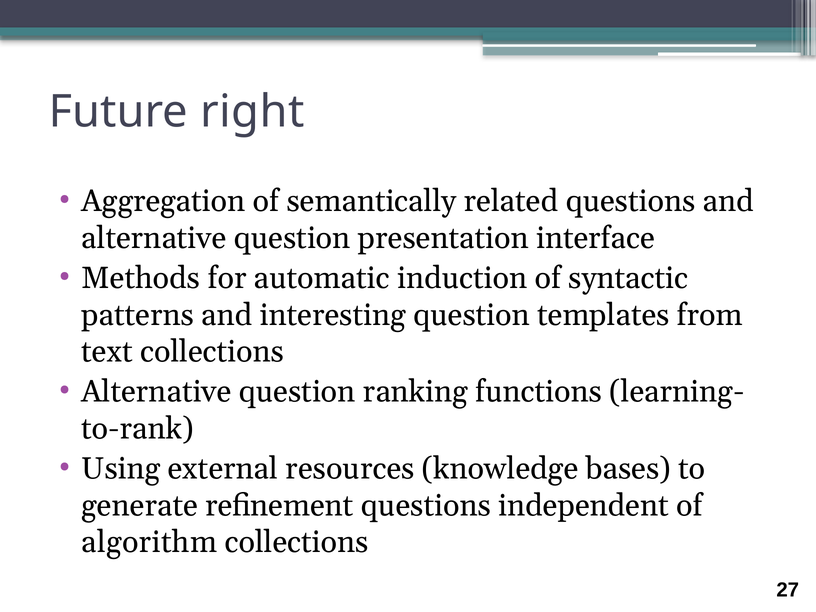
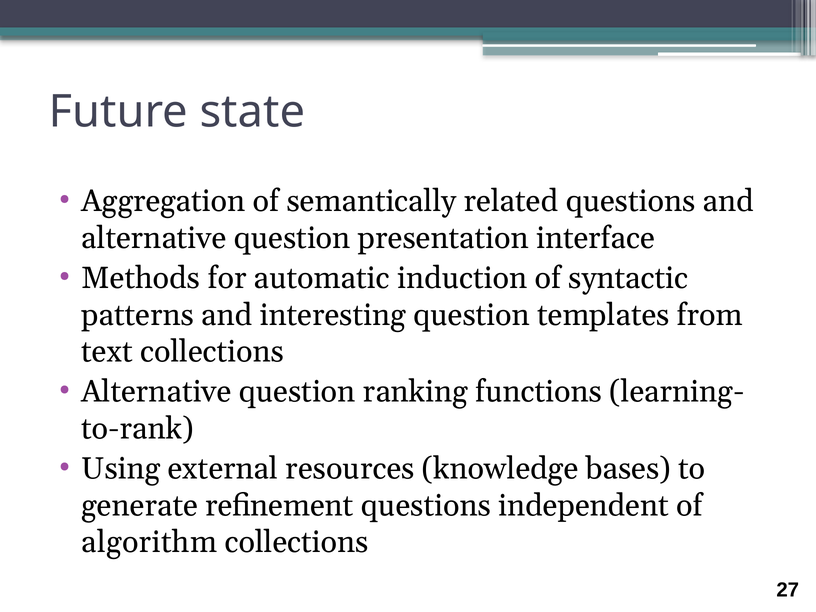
right: right -> state (253, 112)
